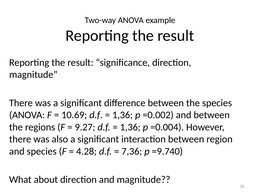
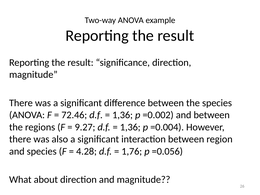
10.69: 10.69 -> 72.46 (74, 115)
7,36: 7,36 -> 1,76 (132, 151)
=9.740: =9.740 -> =0.056 (167, 151)
